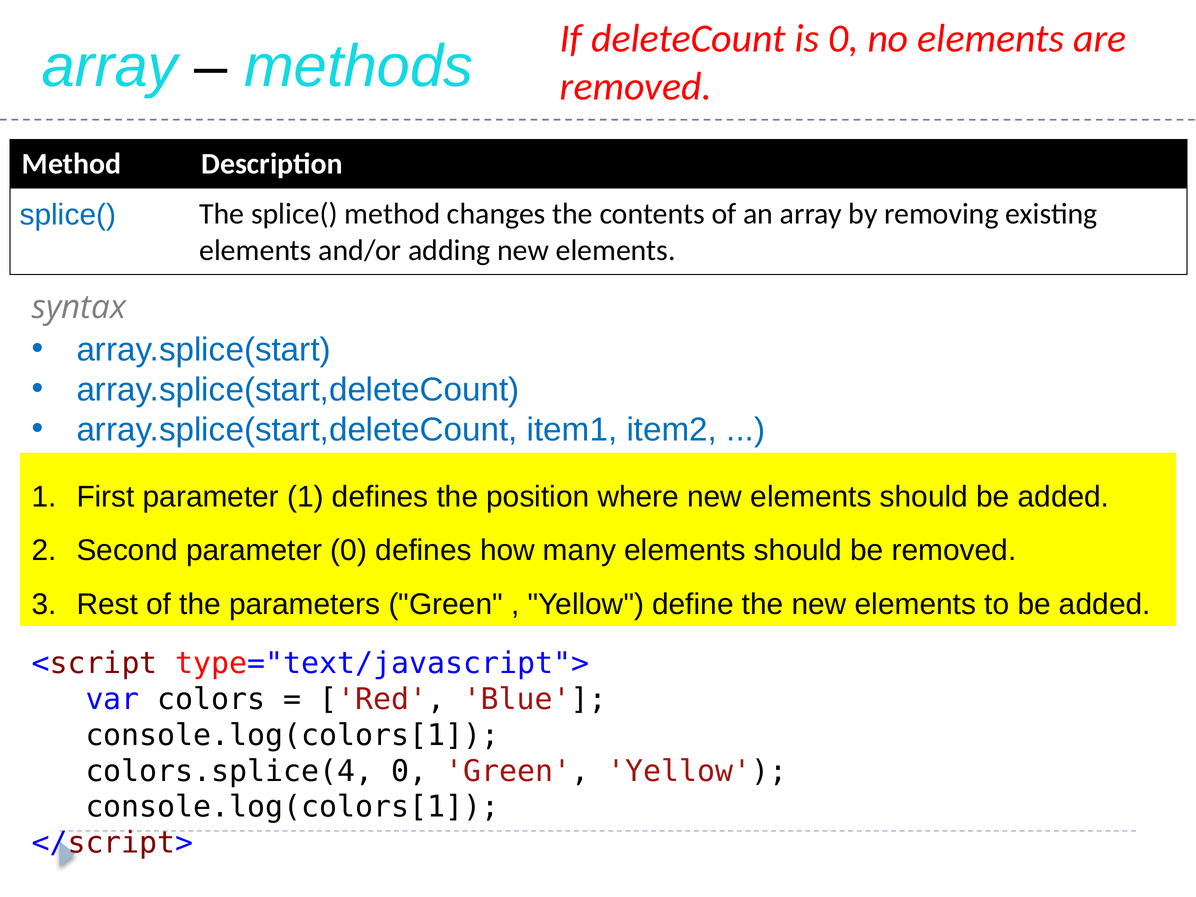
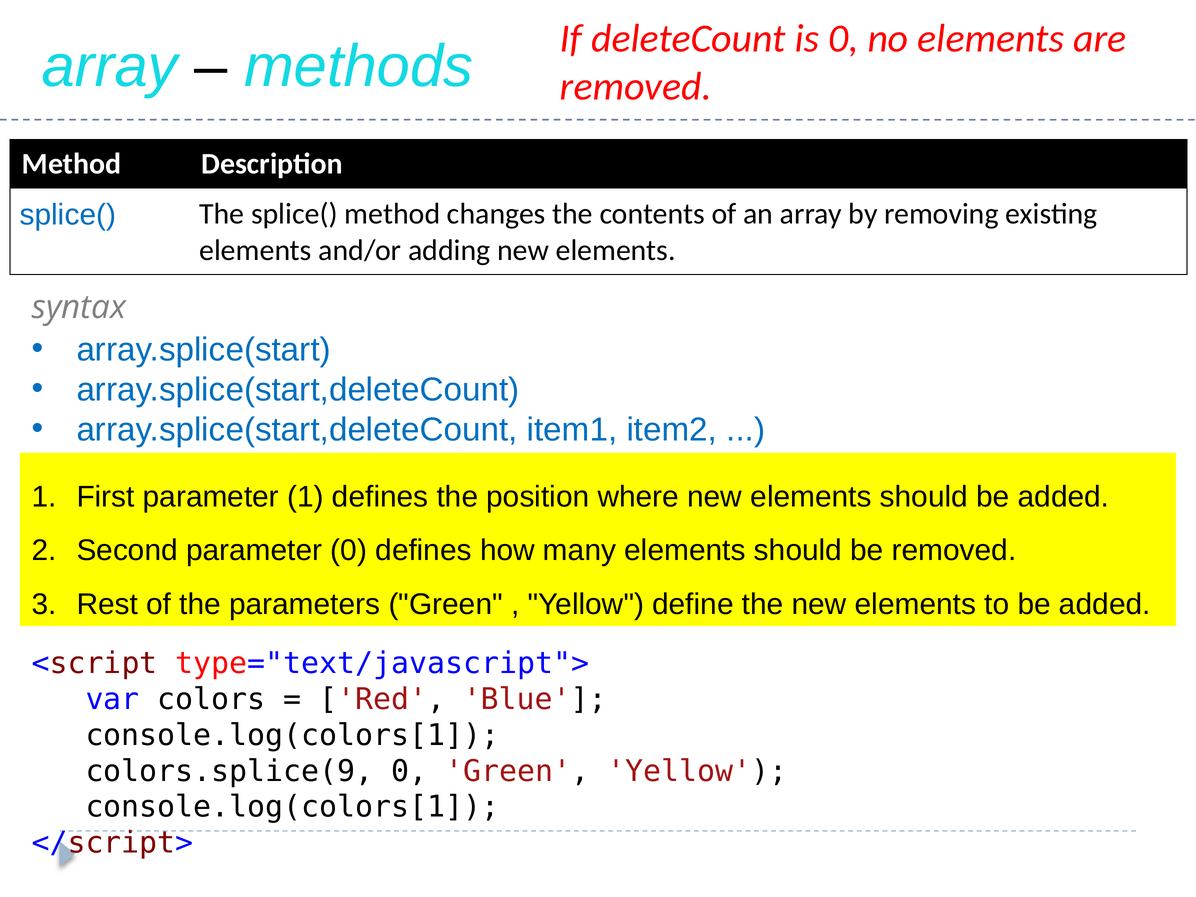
colors.splice(4: colors.splice(4 -> colors.splice(9 (229, 771)
